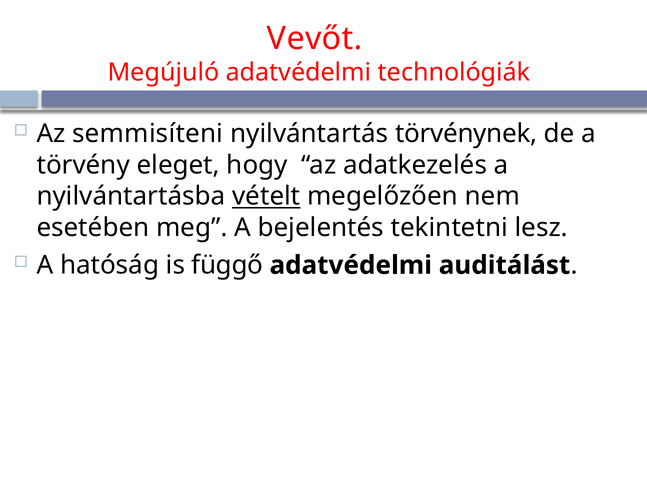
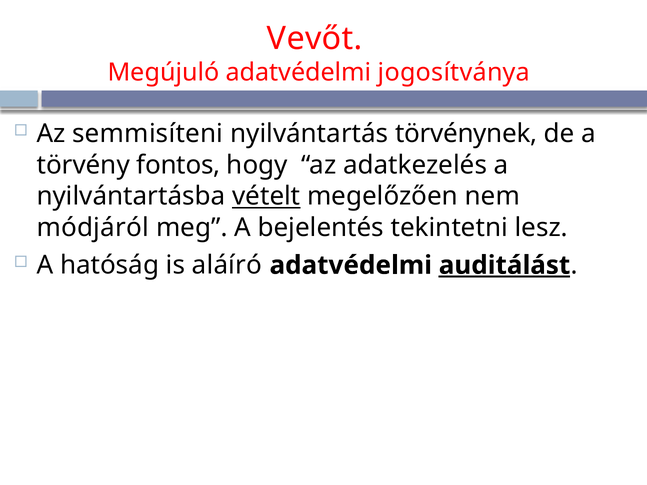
technológiák: technológiák -> jogosítványa (454, 72)
eleget: eleget -> fontos (178, 165)
esetében: esetében -> módjáról (93, 228)
függő: függő -> aláíró (227, 265)
auditálást underline: none -> present (504, 265)
